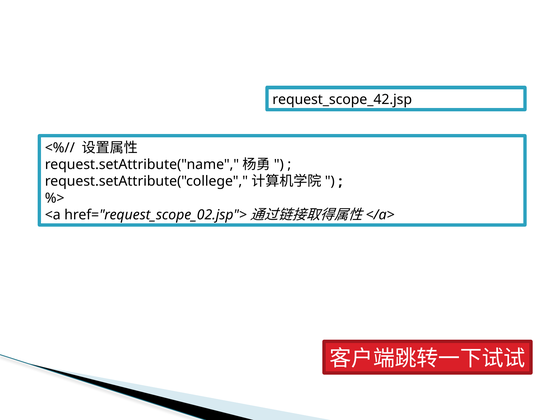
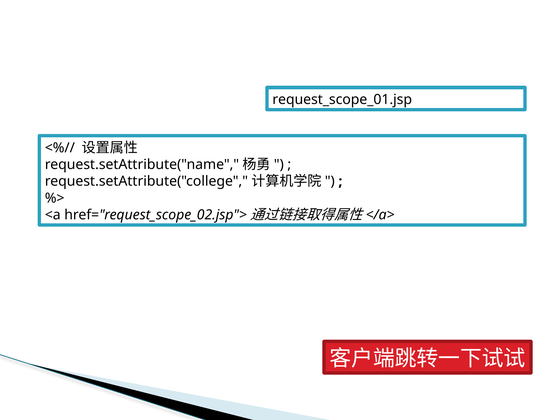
request_scope_42.jsp: request_scope_42.jsp -> request_scope_01.jsp (342, 100)
